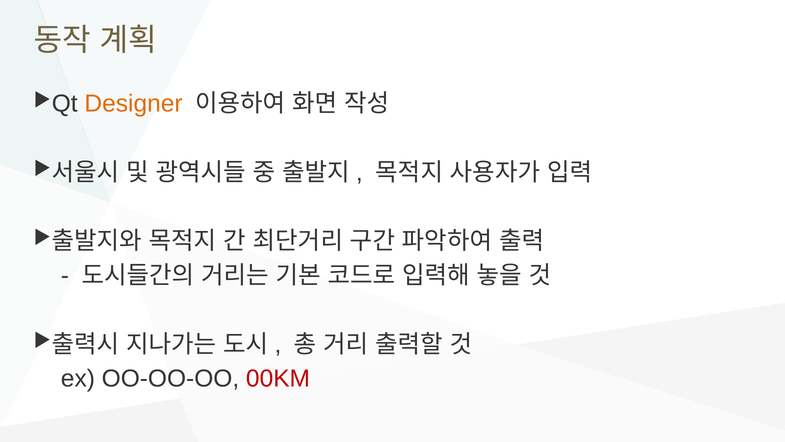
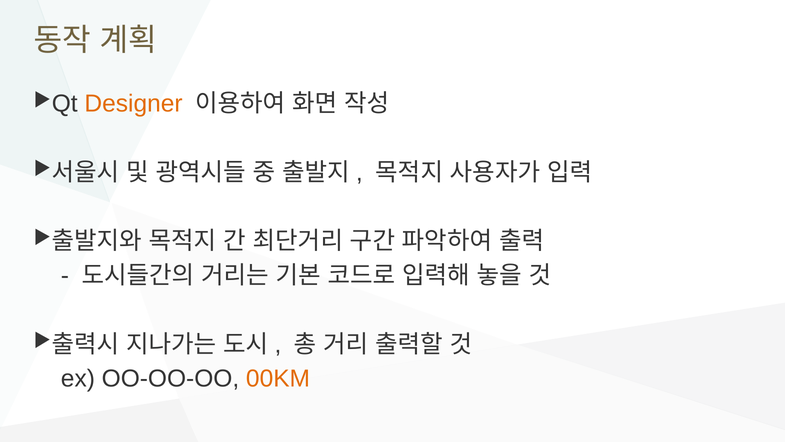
00KM colour: red -> orange (278, 378)
